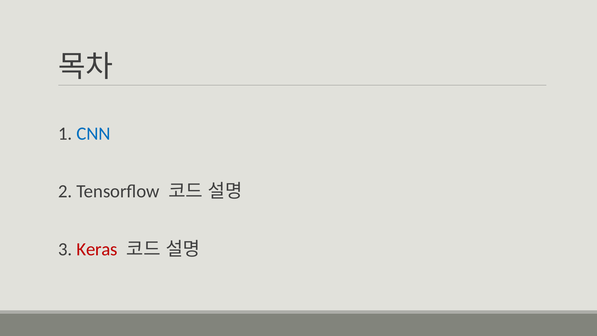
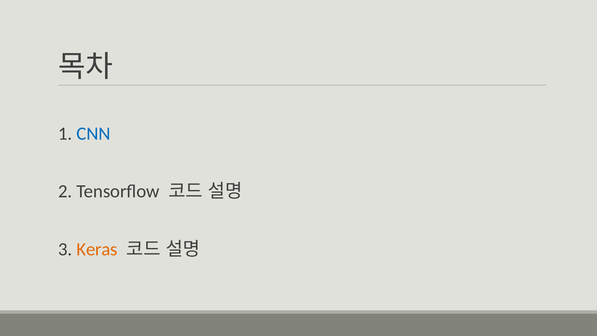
Keras colour: red -> orange (97, 249)
